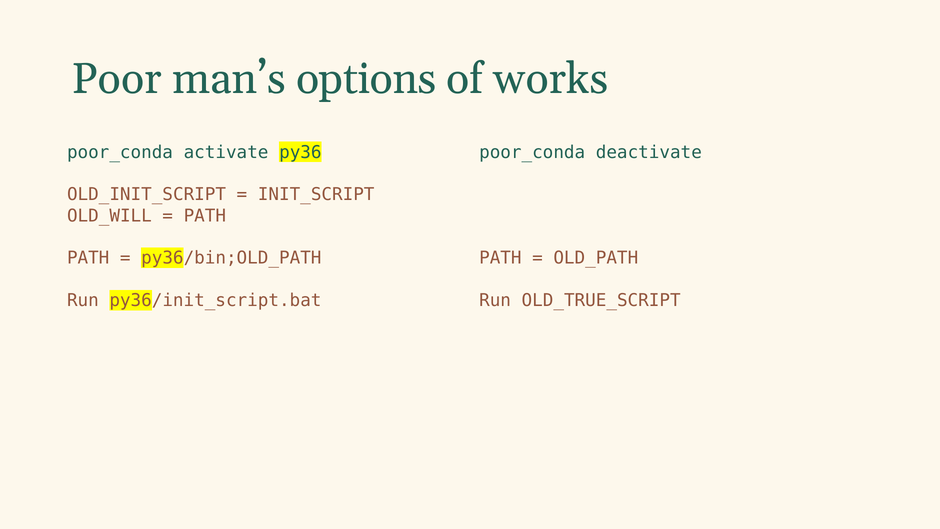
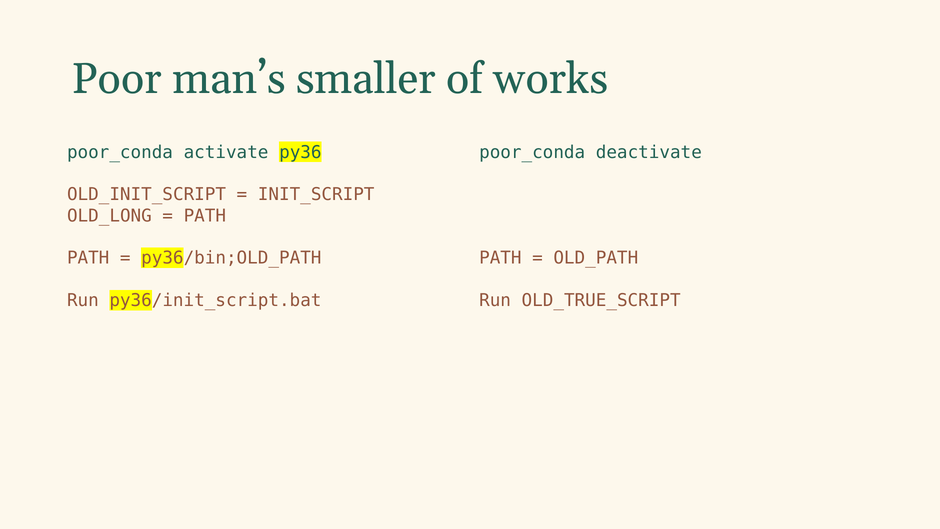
options: options -> smaller (366, 79)
OLD_WILL: OLD_WILL -> OLD_LONG (109, 216)
